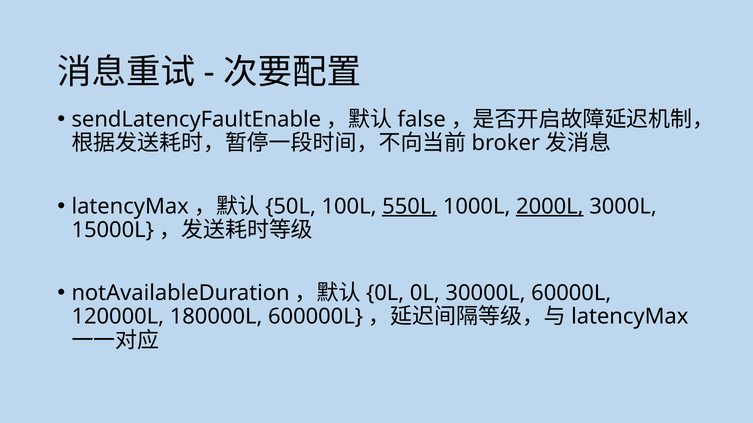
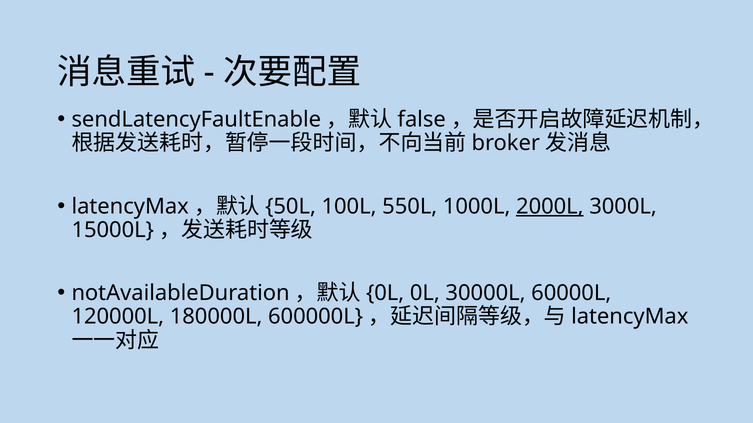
550L underline: present -> none (410, 207)
